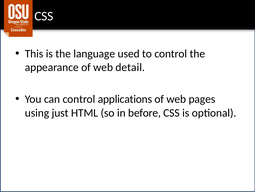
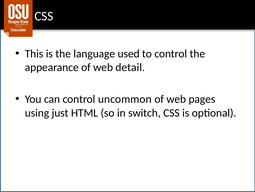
applications: applications -> uncommon (125, 99)
before: before -> switch (144, 112)
